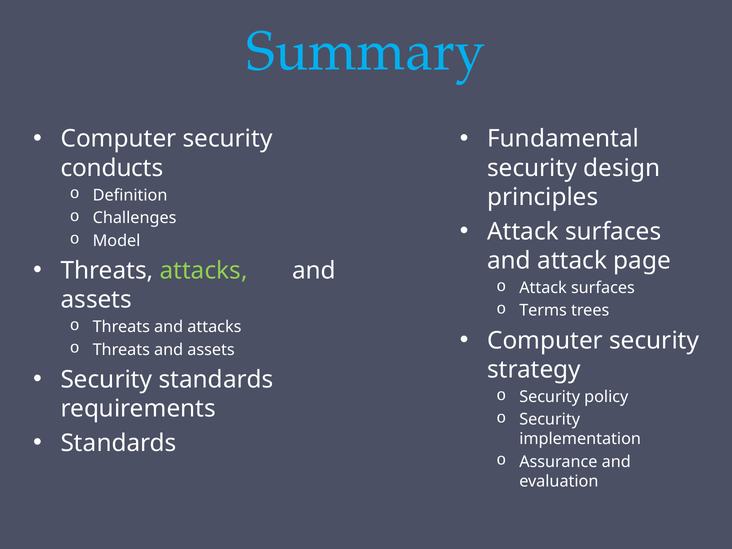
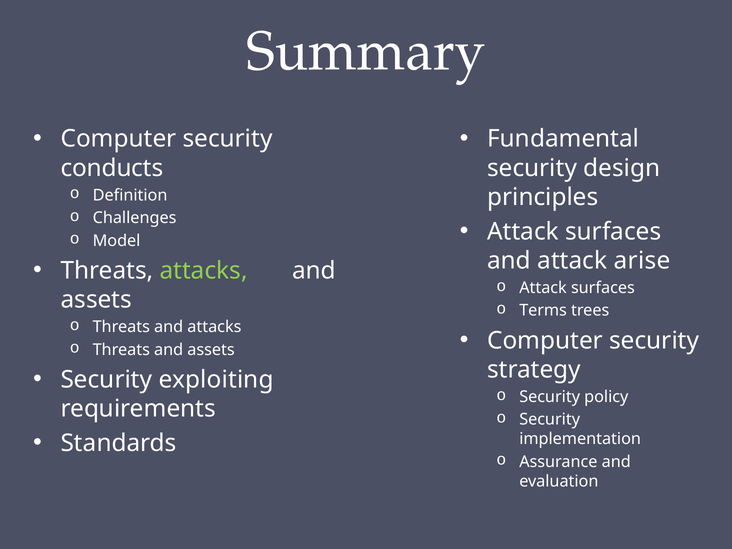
Summary colour: light blue -> white (366, 51)
page: page -> arise (642, 261)
Security standards: standards -> exploiting (216, 380)
